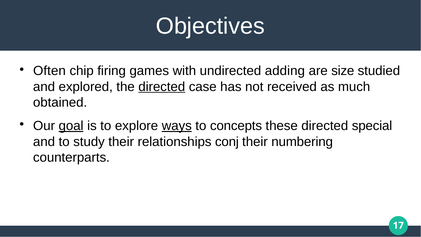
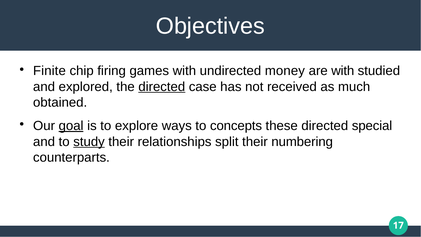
Often: Often -> Finite (49, 71)
adding: adding -> money (285, 71)
are size: size -> with (343, 71)
ways underline: present -> none (177, 126)
study underline: none -> present (89, 142)
conj: conj -> split (227, 142)
